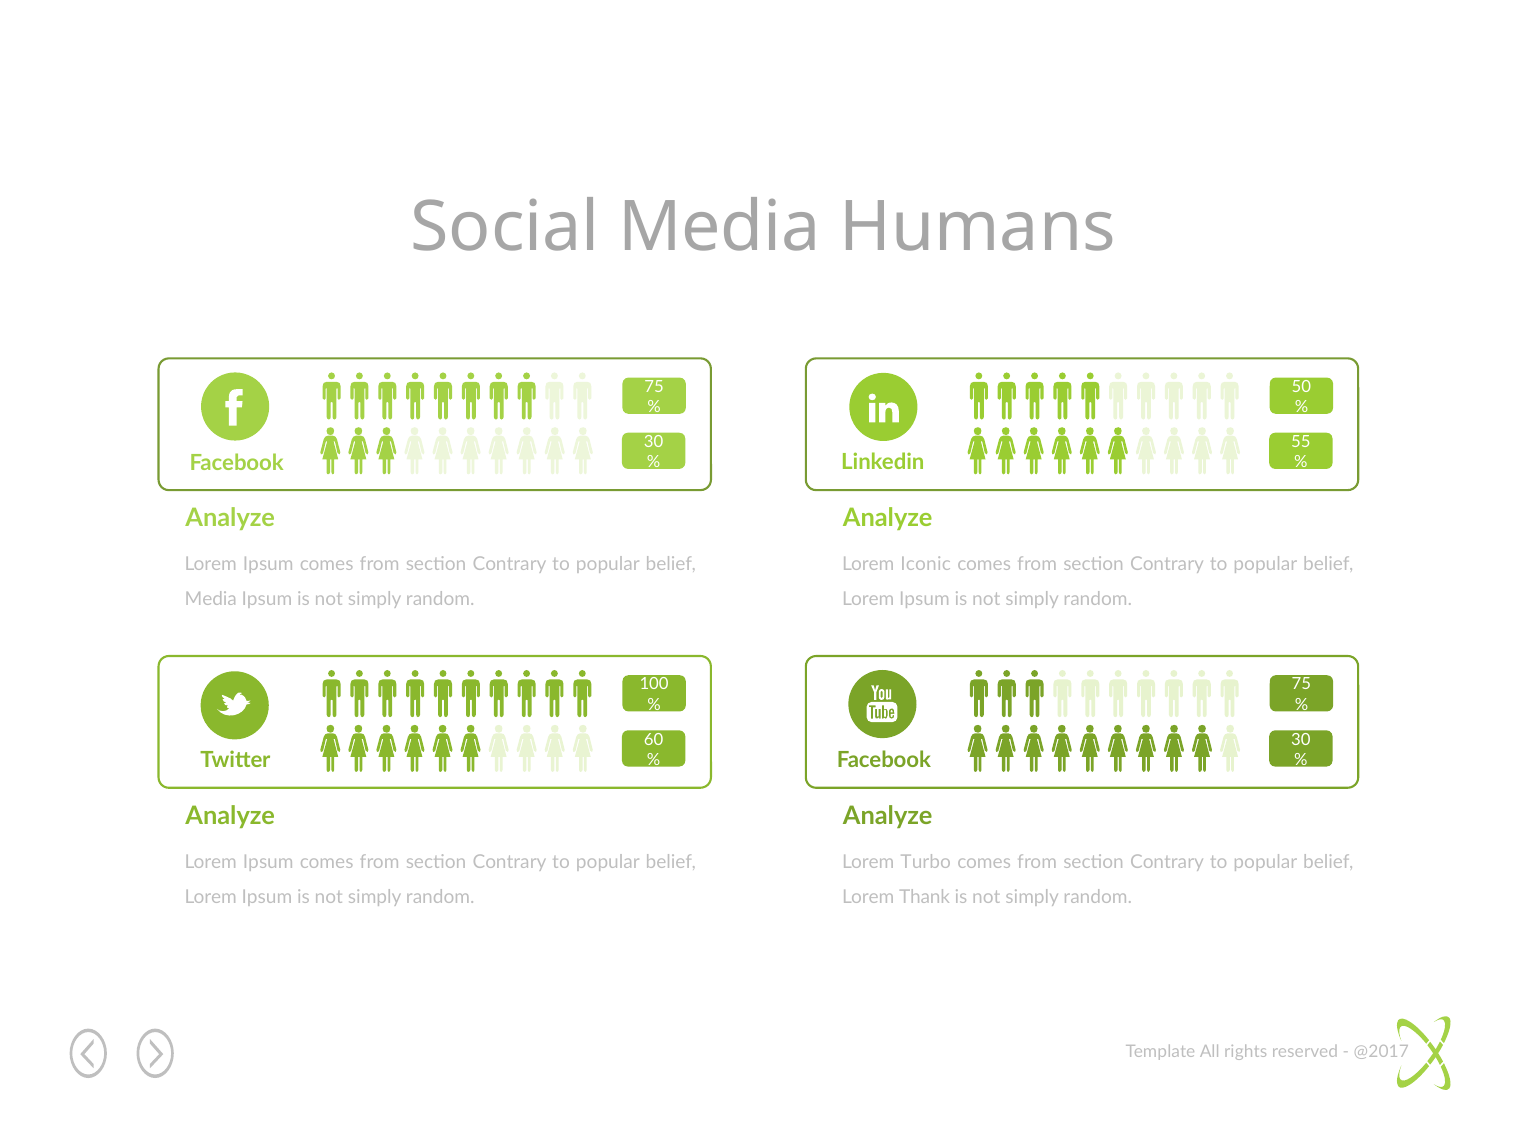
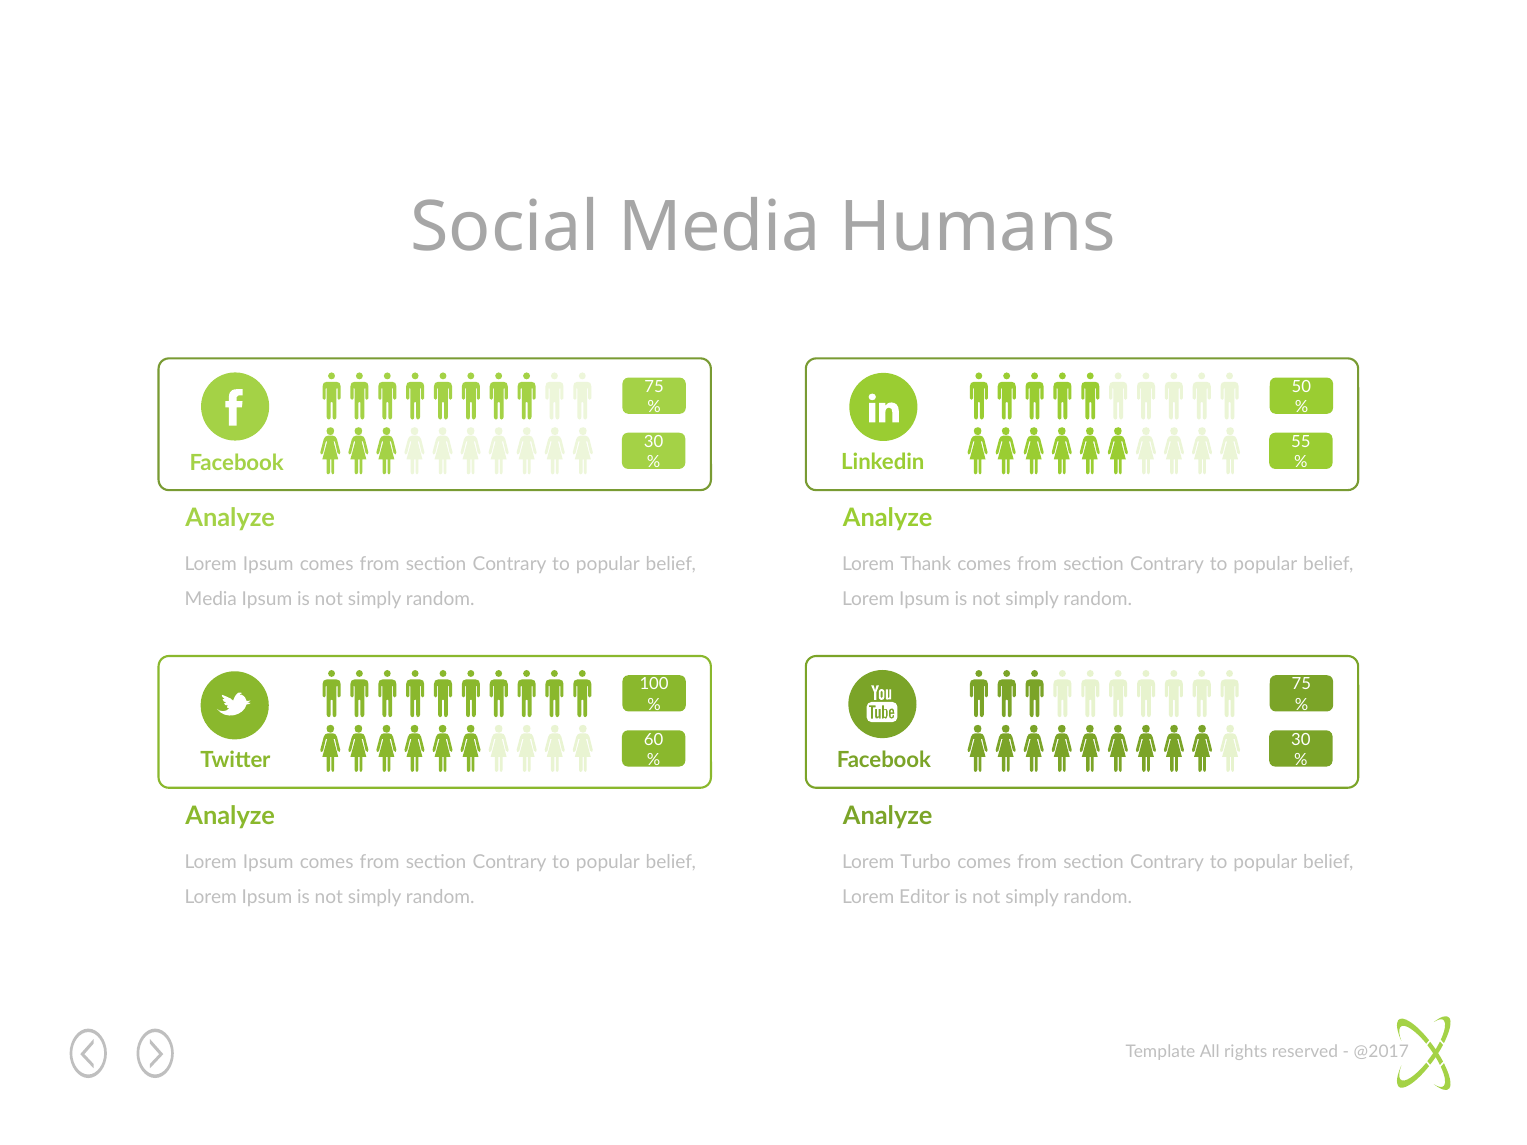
Iconic: Iconic -> Thank (926, 565)
Thank: Thank -> Editor (924, 897)
